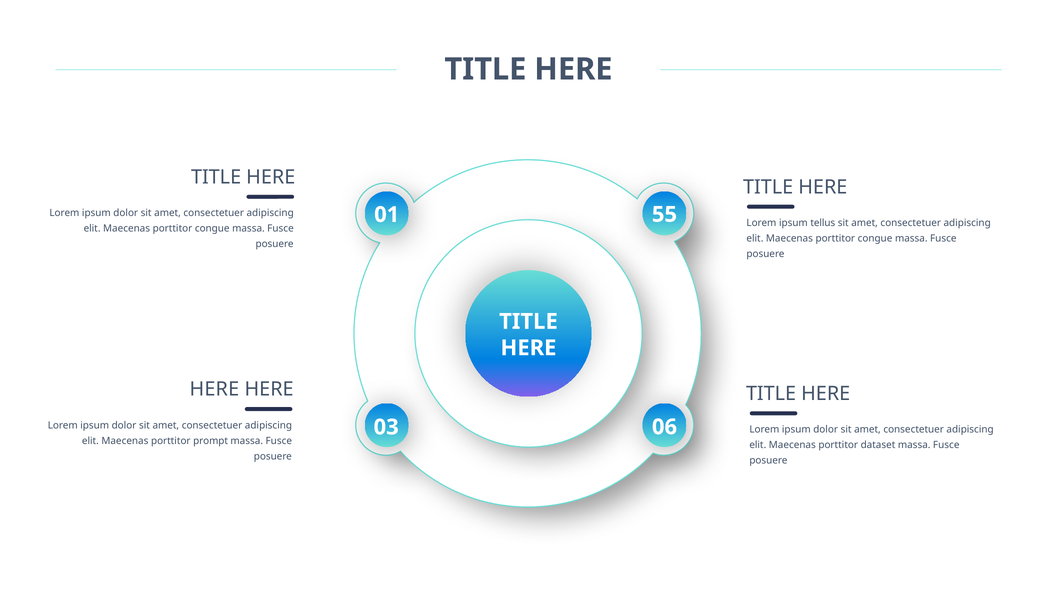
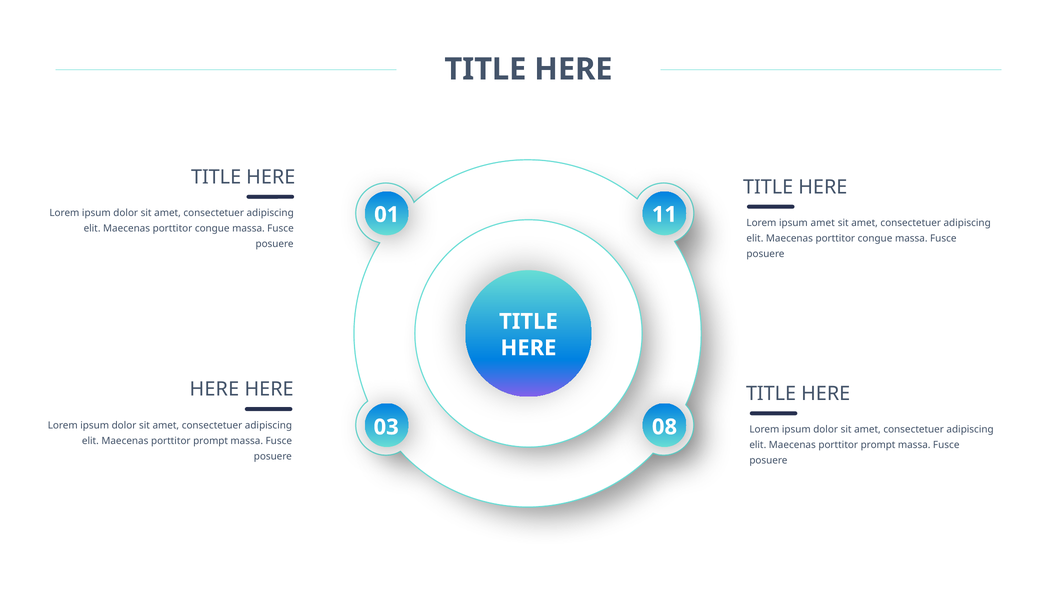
55: 55 -> 11 (664, 214)
ipsum tellus: tellus -> amet (823, 223)
06: 06 -> 08 (664, 427)
dataset: dataset -> prompt (878, 445)
